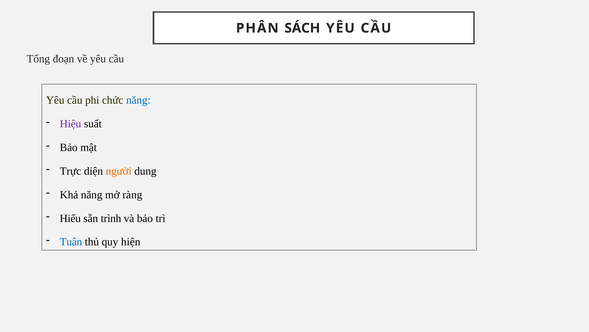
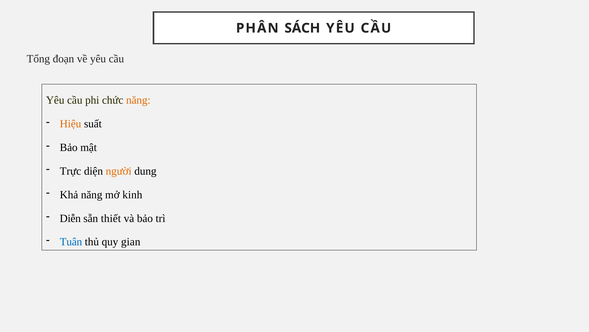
năng colour: blue -> orange (138, 100)
Hiệu colour: purple -> orange (71, 124)
ràng: ràng -> kinh (132, 194)
Hiểu: Hiểu -> Diễn (70, 218)
trình: trình -> thiết (111, 218)
hiện: hiện -> gian (131, 241)
